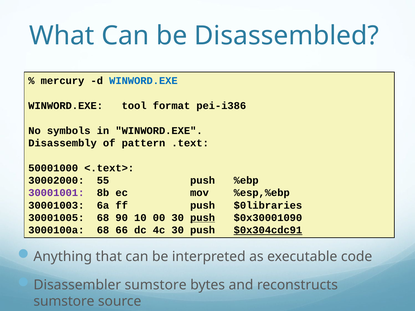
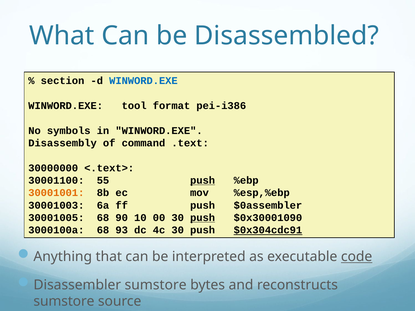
mercury: mercury -> section (63, 81)
pattern: pattern -> command (143, 143)
50001000: 50001000 -> 30000000 (53, 168)
30002000: 30002000 -> 30001100 (56, 181)
push underline: none -> present (203, 181)
30001001 colour: purple -> orange (56, 193)
$0libraries: $0libraries -> $0assembler (268, 205)
66: 66 -> 93 (122, 230)
code underline: none -> present (357, 257)
